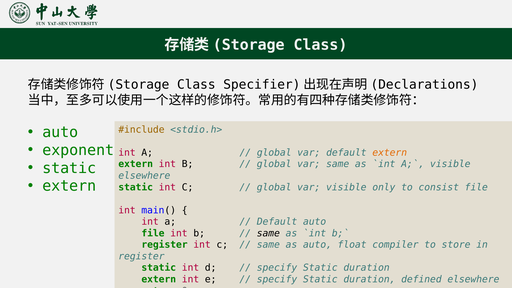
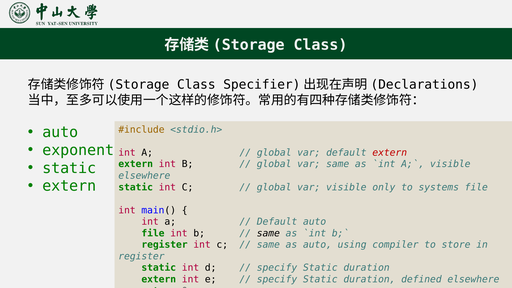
extern colour: orange -> red (390, 153)
consist: consist -> systems (439, 187)
float: float -> using (352, 245)
